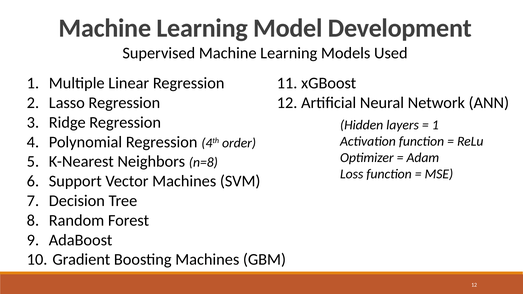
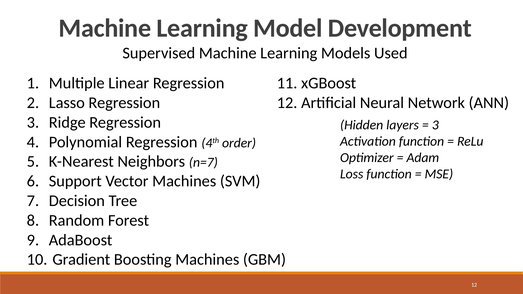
1: 1 -> 3 (435, 125)
n=8: n=8 -> n=7 (203, 163)
